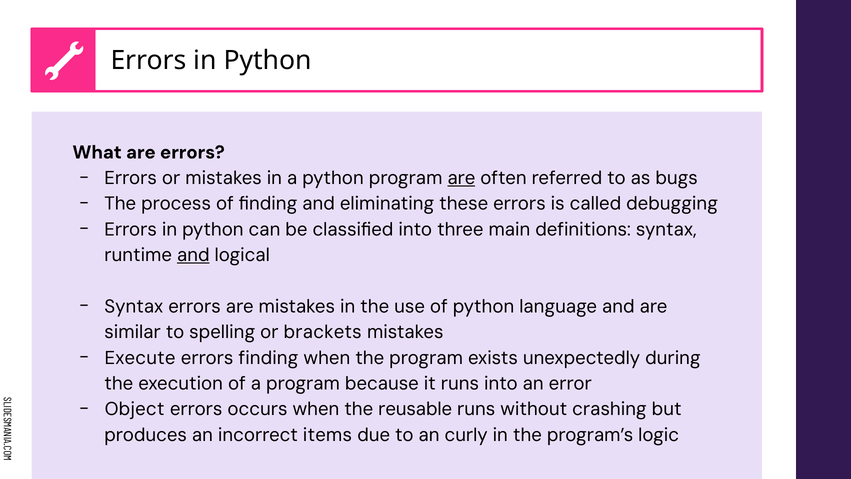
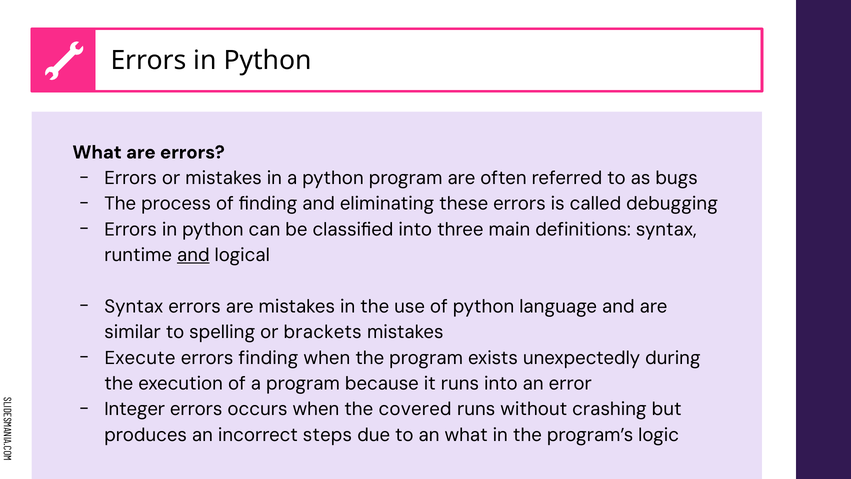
are underline: present -> none (461, 178)
Object: Object -> Integer (135, 409)
reusable: reusable -> covered (415, 409)
items: items -> steps (327, 435)
an curly: curly -> what (466, 435)
